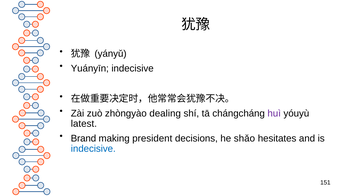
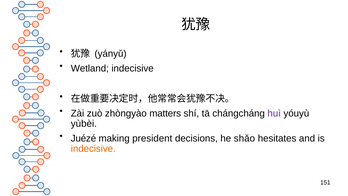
Yuányīn: Yuányīn -> Wetland (90, 68)
dealing: dealing -> matters (165, 113)
latest: latest -> yùbèi (84, 124)
Brand: Brand -> Juézé (83, 138)
indecisive colour: blue -> orange (93, 149)
